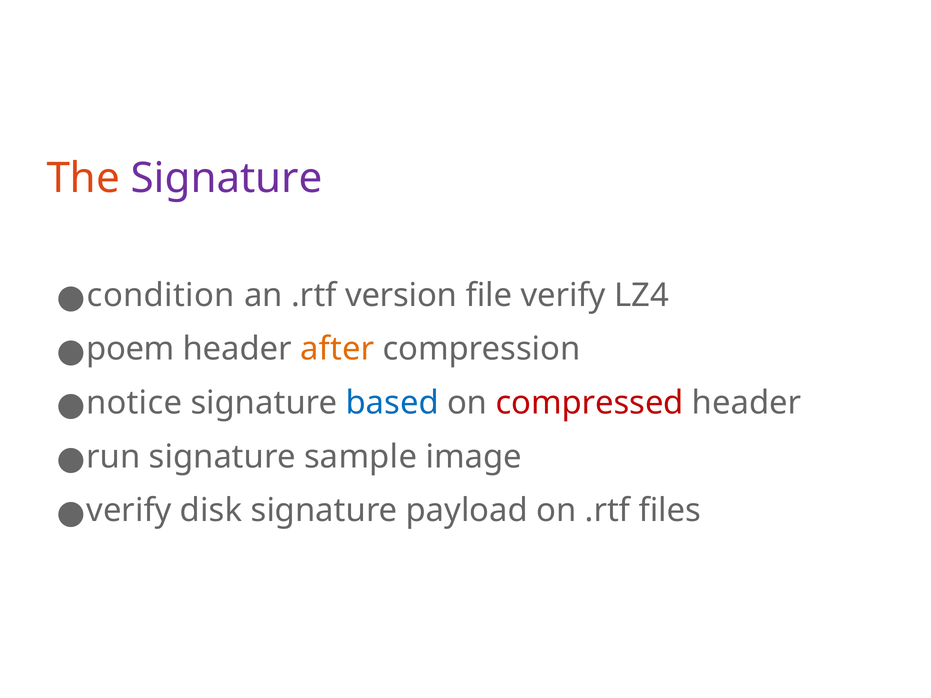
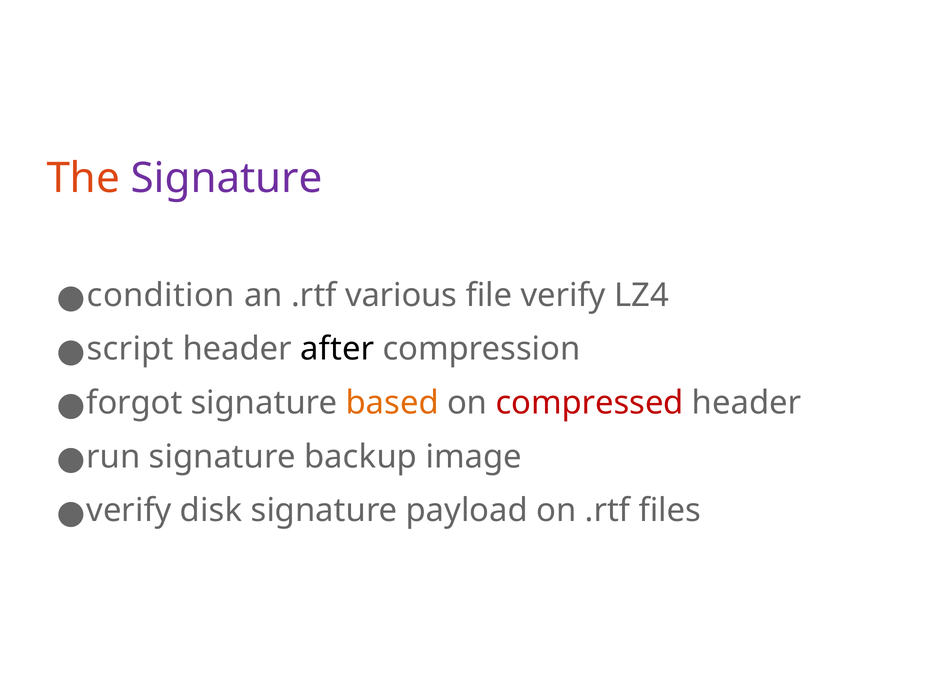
version: version -> various (401, 295)
poem: poem -> script (130, 349)
after colour: orange -> black (337, 349)
notice: notice -> forgot (134, 403)
based colour: blue -> orange (392, 403)
sample: sample -> backup (361, 457)
